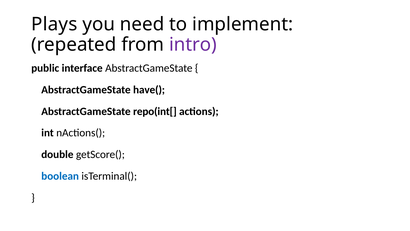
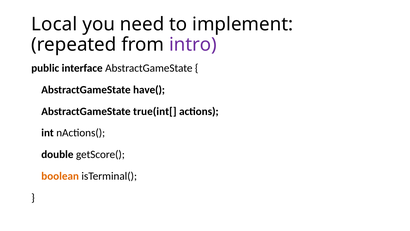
Plays: Plays -> Local (54, 24)
repo(int[: repo(int[ -> true(int[ (155, 111)
boolean colour: blue -> orange (60, 176)
